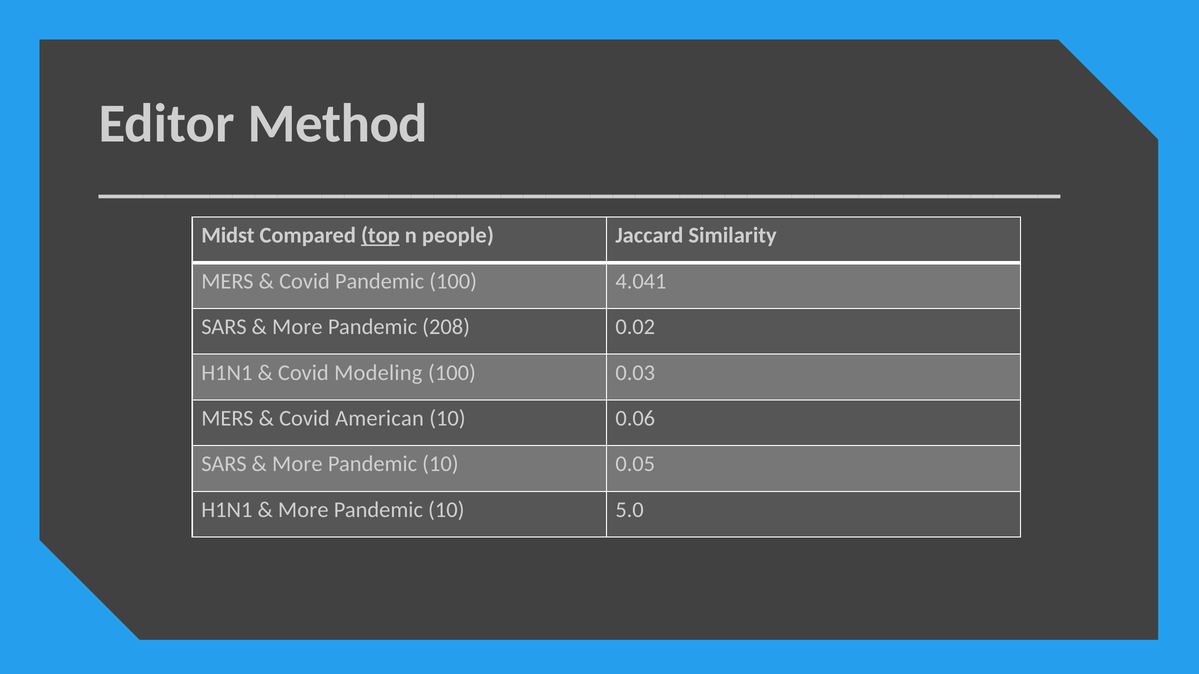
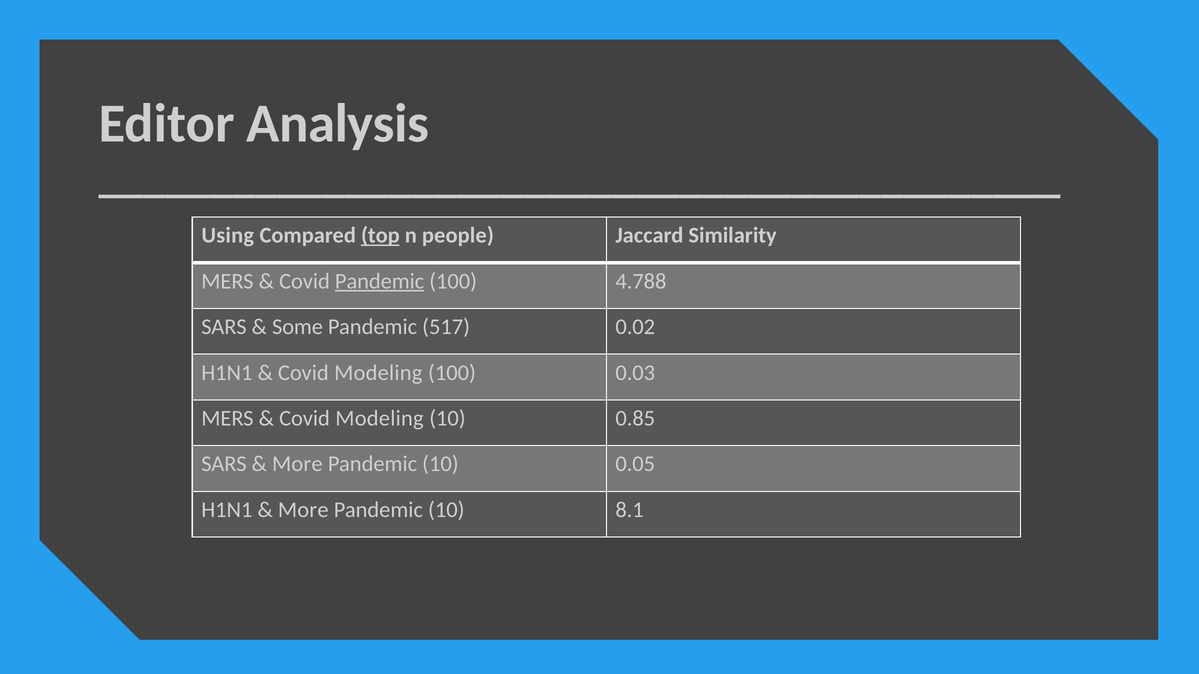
Method: Method -> Analysis (338, 124)
Midst: Midst -> Using (228, 236)
Pandemic underline: none -> present (380, 281)
4.041: 4.041 -> 4.788 (641, 281)
More: More -> Some (298, 327)
208: 208 -> 517 (446, 327)
American: American -> Modeling (379, 419)
0.06: 0.06 -> 0.85 (635, 419)
5.0: 5.0 -> 8.1 (630, 510)
